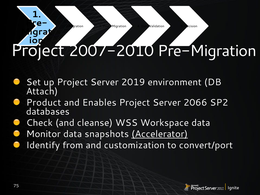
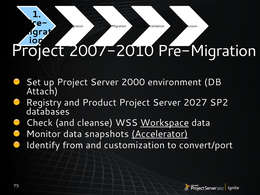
2019: 2019 -> 2000 (133, 82)
Product: Product -> Registry (44, 103)
Enables: Enables -> Product (99, 103)
2066: 2066 -> 2027 (195, 103)
Workspace underline: none -> present (165, 123)
